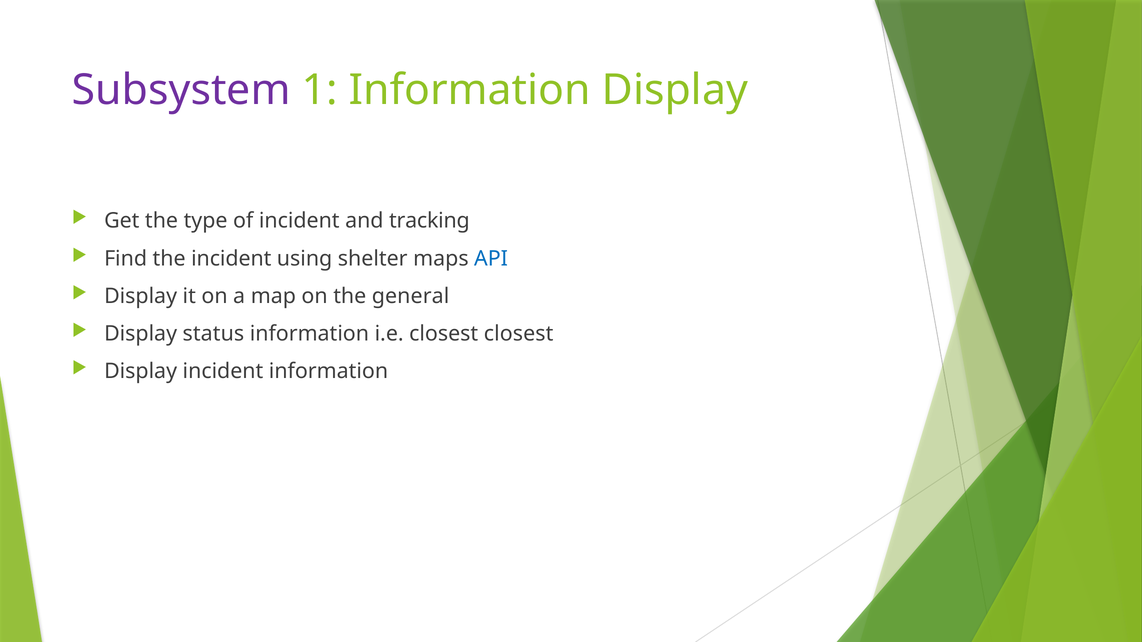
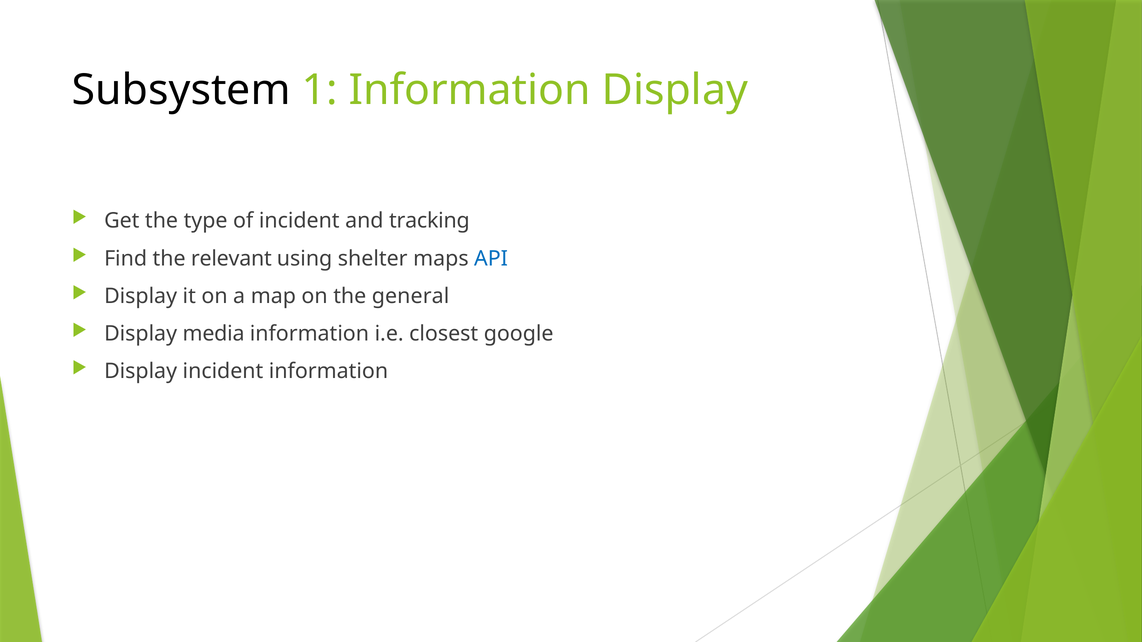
Subsystem colour: purple -> black (181, 90)
the incident: incident -> relevant (231, 259)
status: status -> media (214, 334)
closest closest: closest -> google (519, 334)
